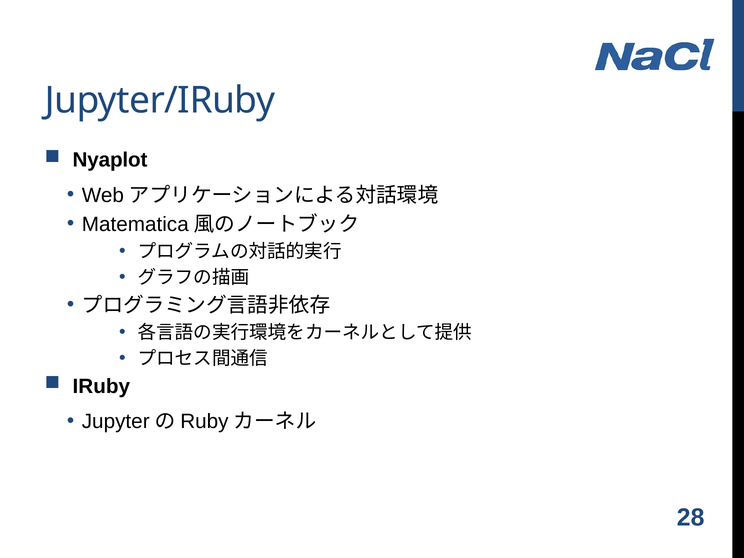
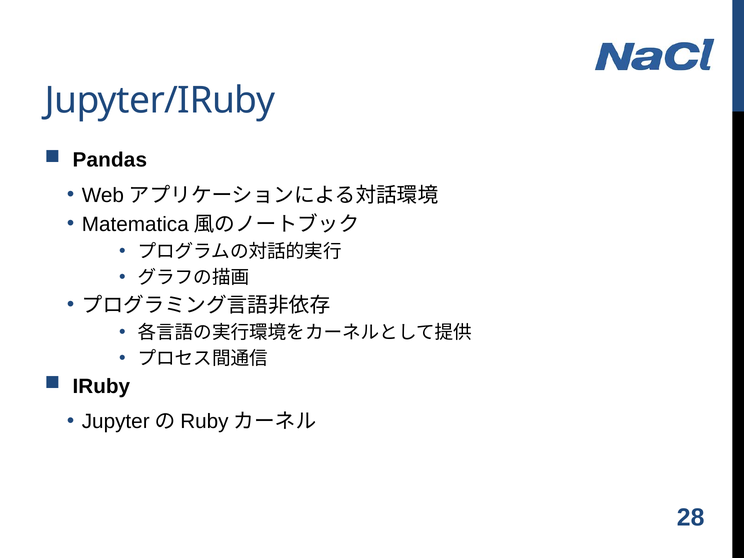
Nyaplot: Nyaplot -> Pandas (110, 160)
